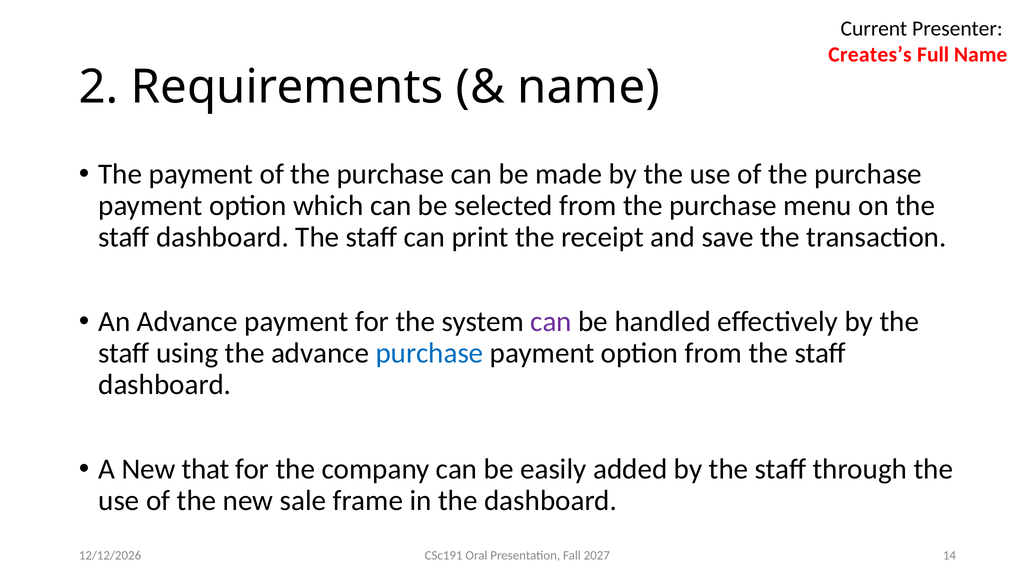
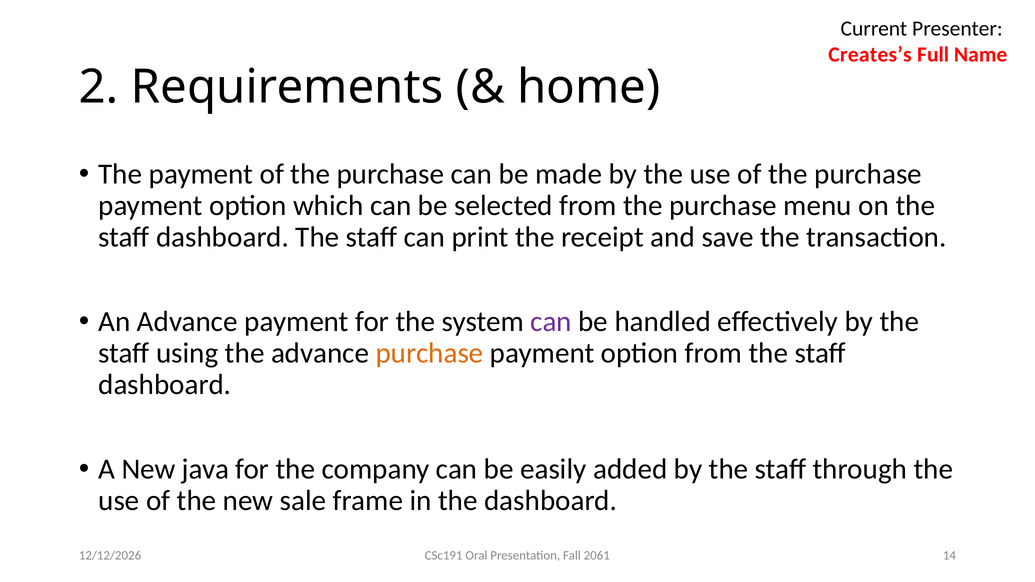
name: name -> home (589, 87)
purchase colour: blue -> orange (429, 353)
that: that -> java (206, 469)
2027: 2027 -> 2061 (597, 556)
